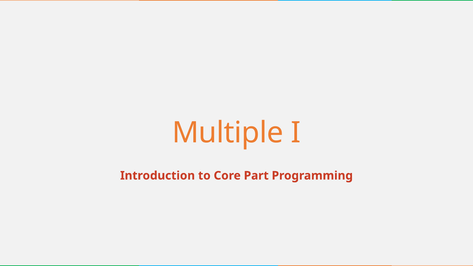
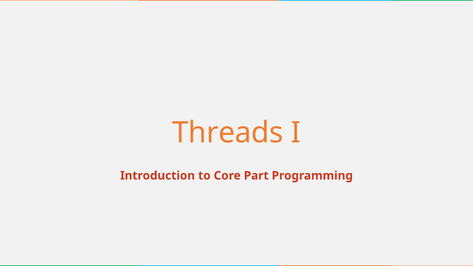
Multiple: Multiple -> Threads (228, 133)
